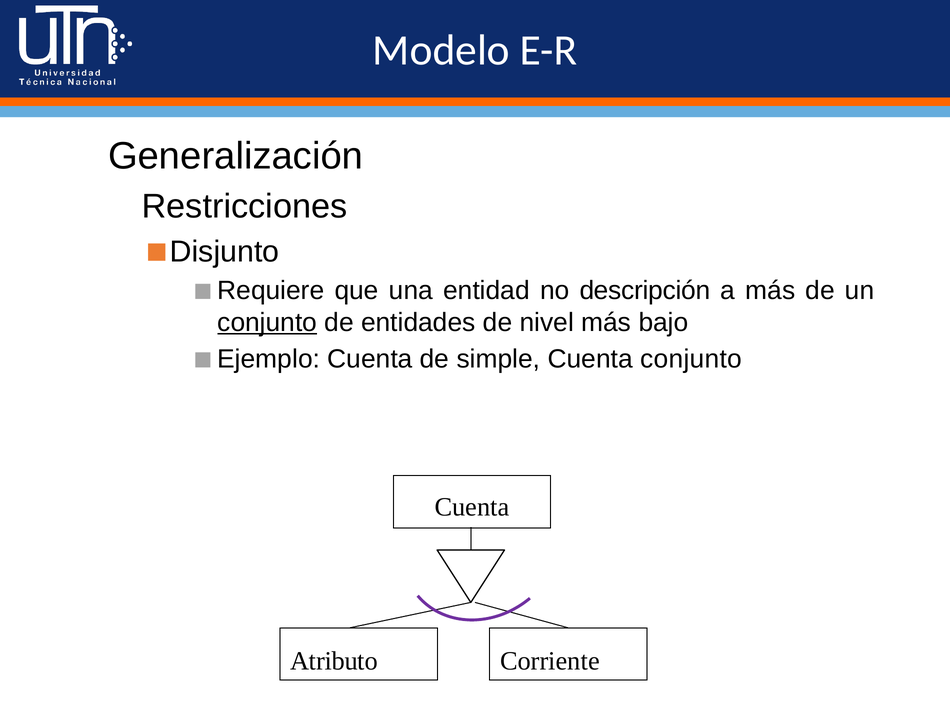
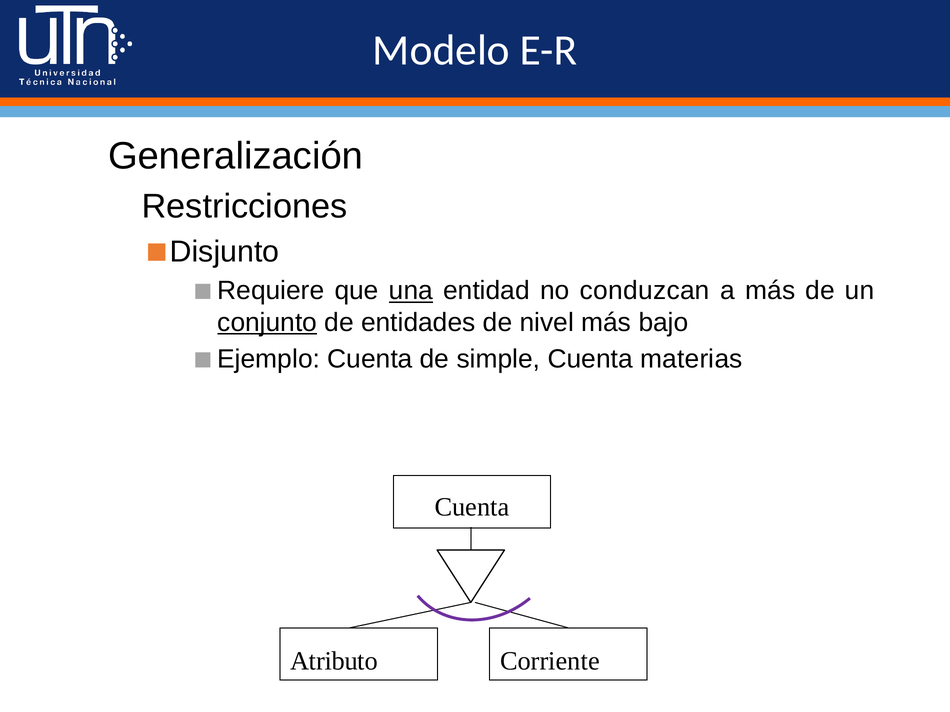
una underline: none -> present (411, 291)
descripción: descripción -> conduzcan (645, 291)
Cuenta conjunto: conjunto -> materias (691, 360)
